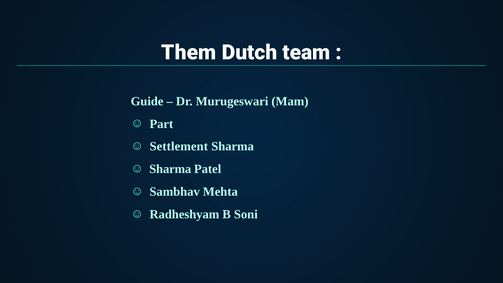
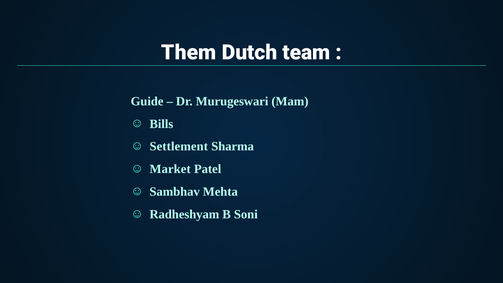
Part: Part -> Bills (161, 124)
Sharma: Sharma -> Market (170, 169)
